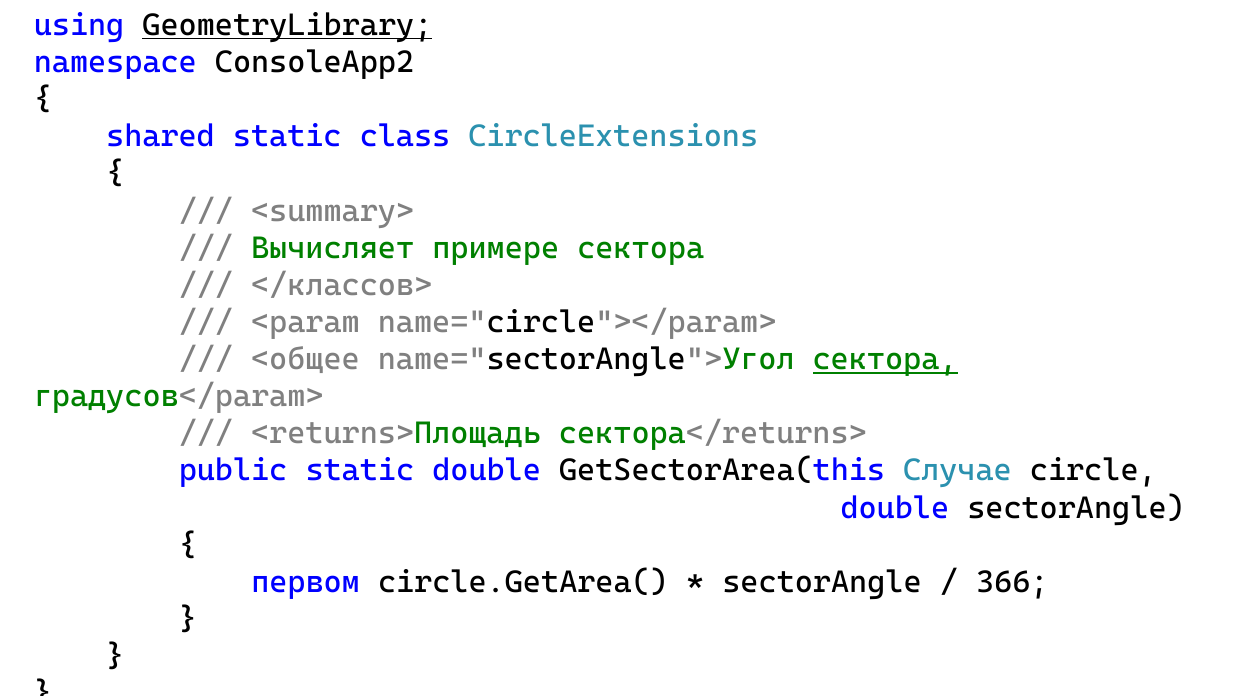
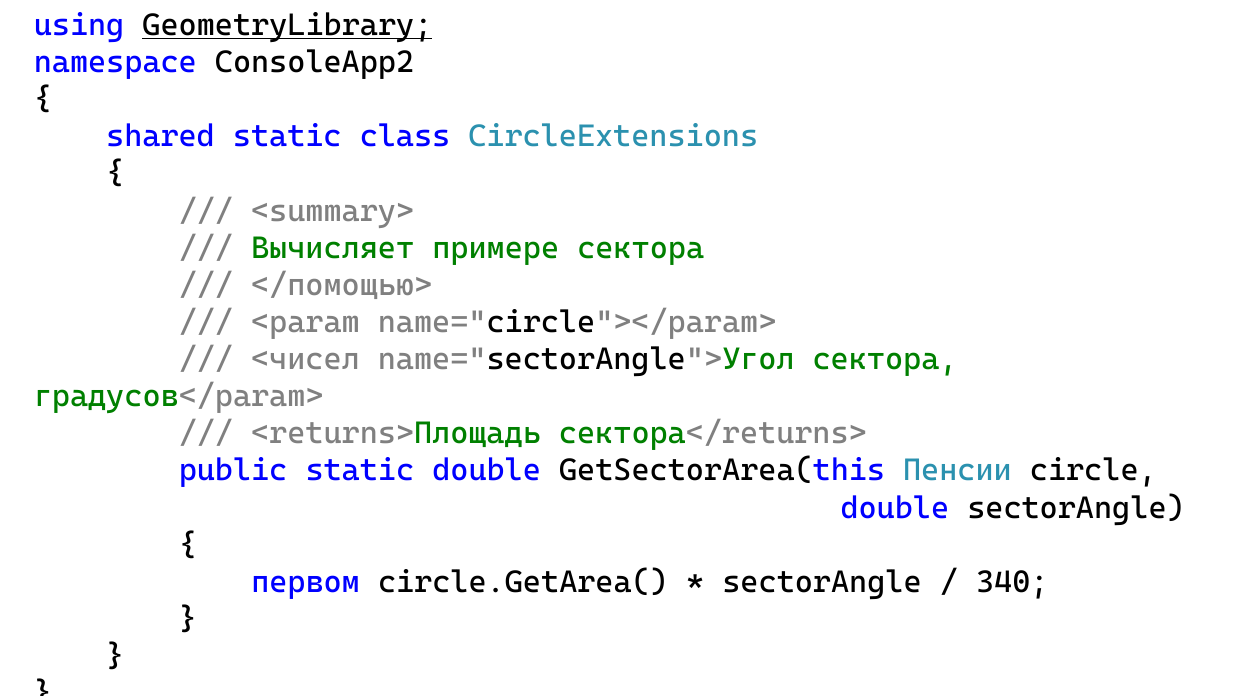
</классов>: </классов> -> </помощью> (342, 285)
<общее: <общее -> <чисел (305, 359)
сектора underline: present -> none (885, 359)
Случае: Случае -> Пенсии (957, 471)
366: 366 -> 340 (1012, 582)
